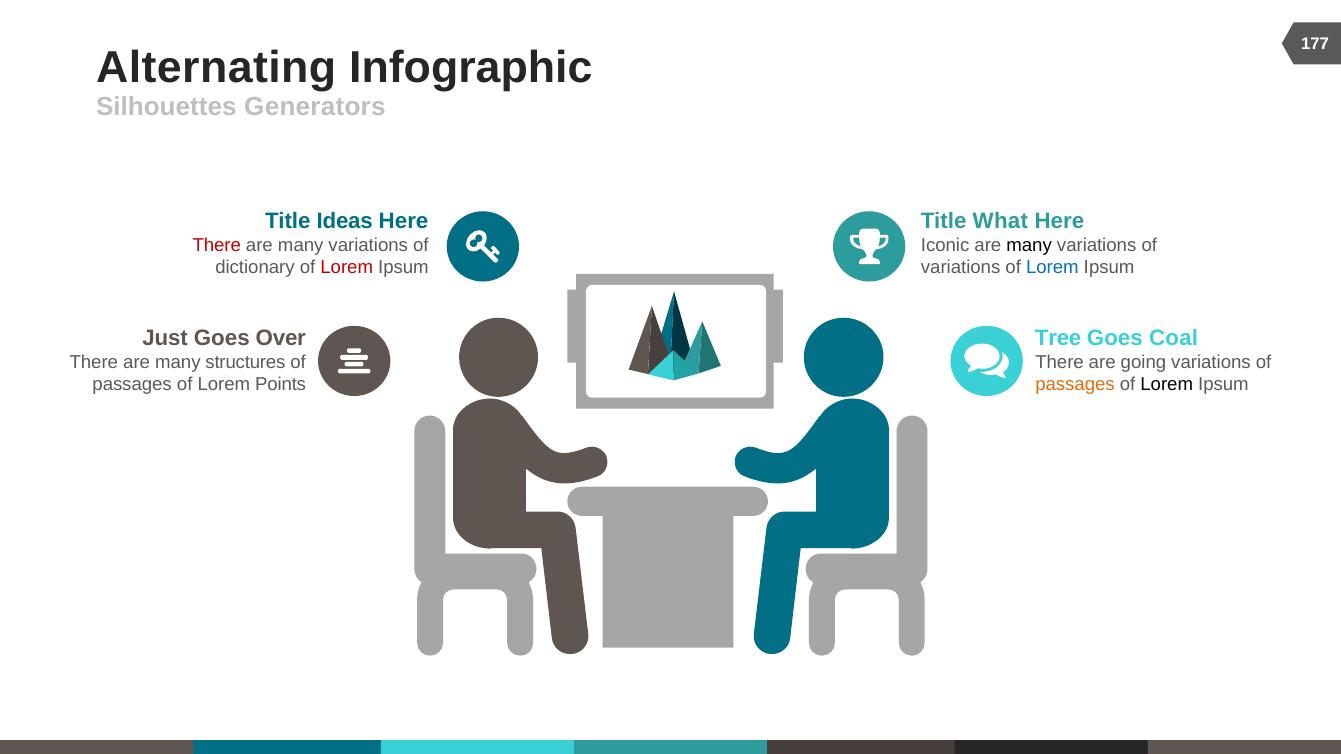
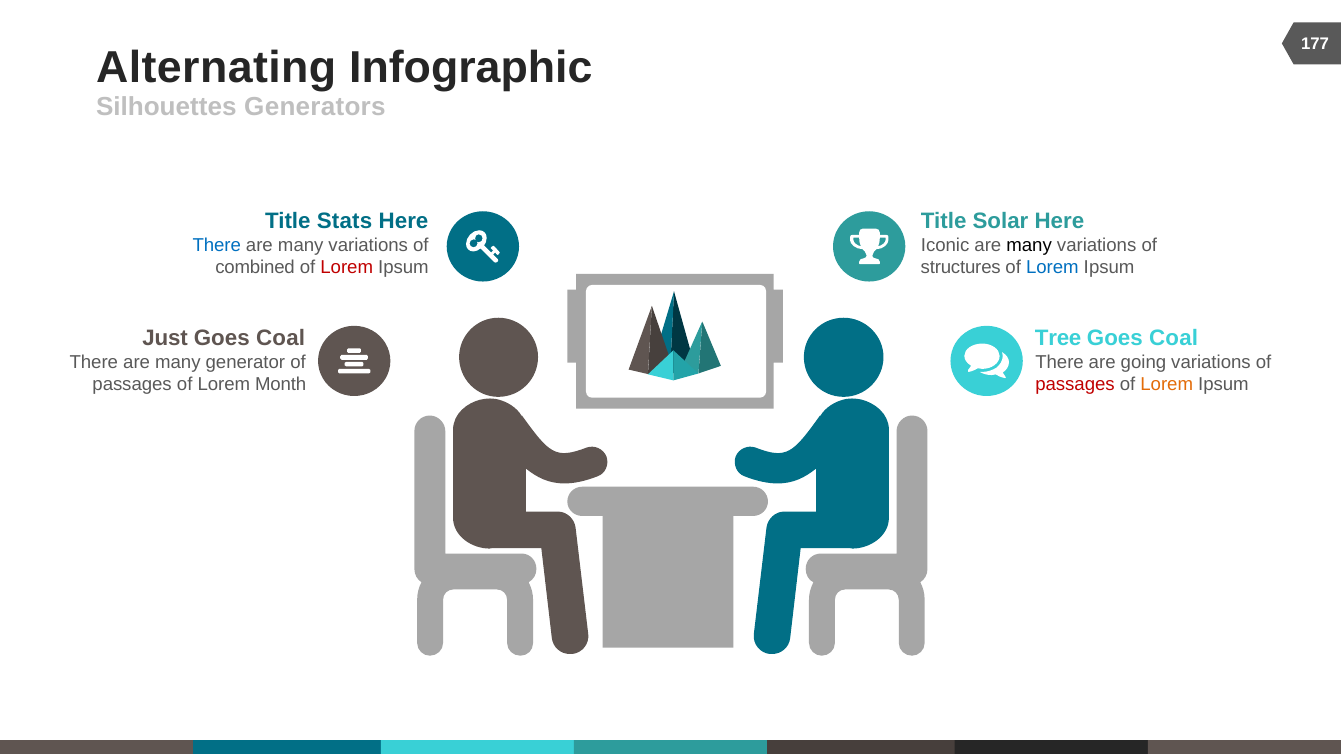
Ideas: Ideas -> Stats (345, 221)
What: What -> Solar (1000, 221)
There colour: red -> blue (217, 245)
dictionary: dictionary -> combined (255, 268)
variations: variations -> structures (961, 268)
Over: Over -> Coal (281, 338)
structures: structures -> generator (245, 362)
Points: Points -> Month (281, 385)
passages colour: orange -> red (1075, 385)
Lorem colour: black -> orange (1167, 385)
